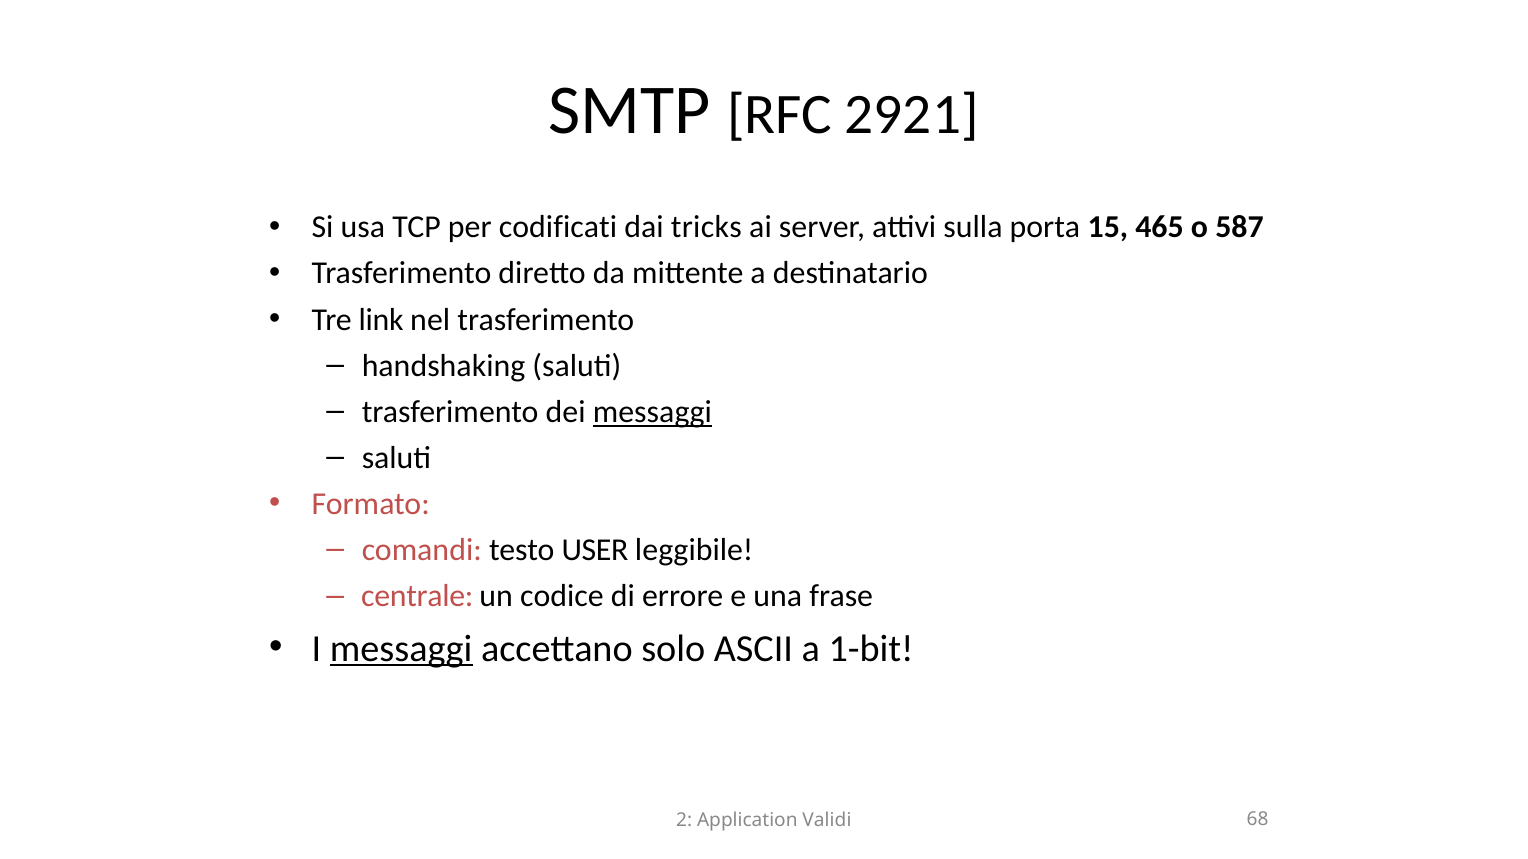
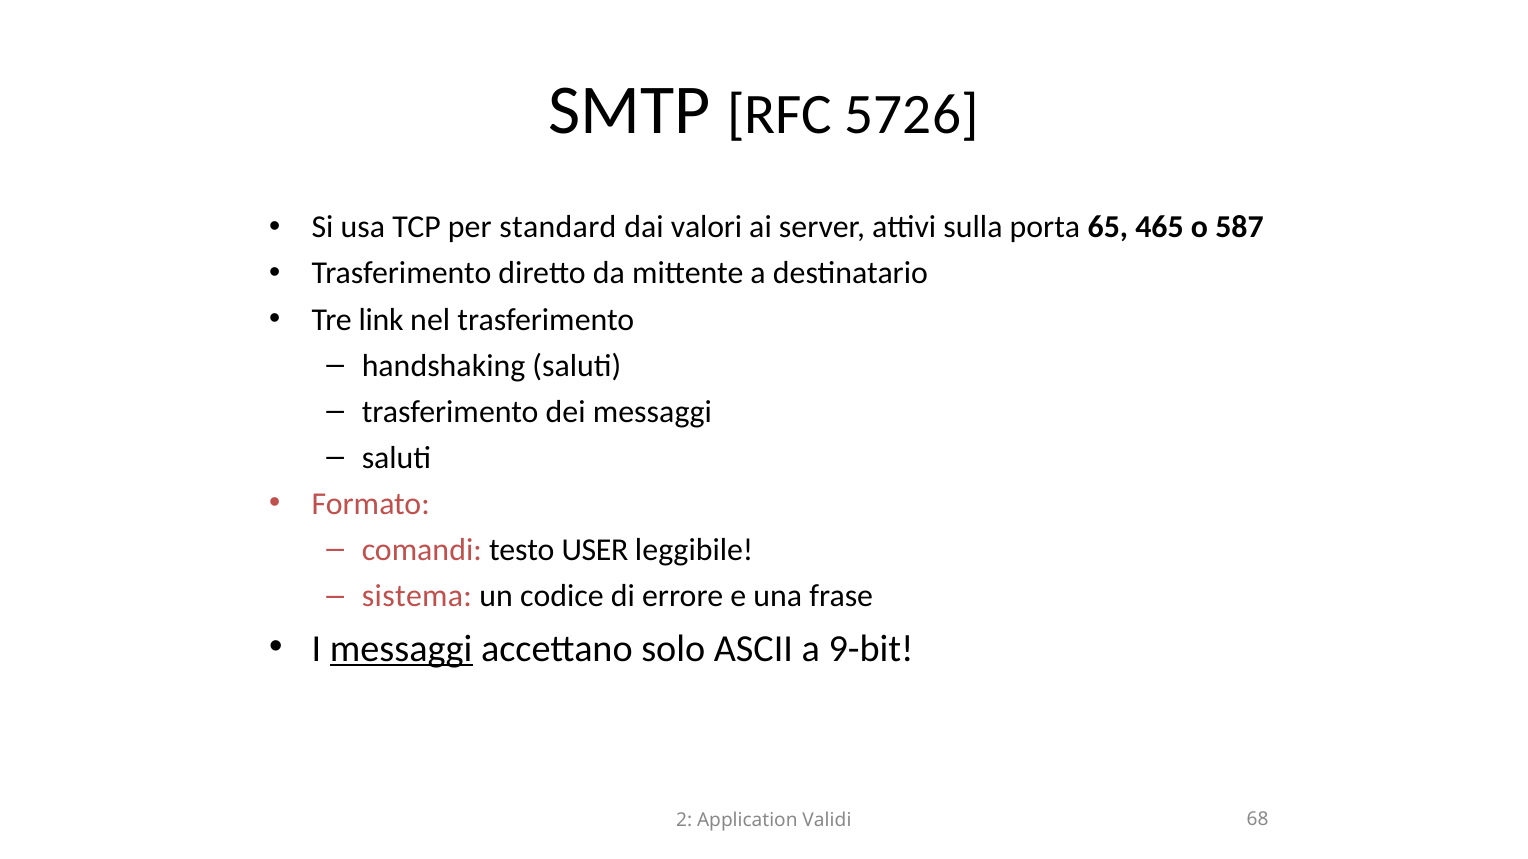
2921: 2921 -> 5726 (912, 115)
codificati: codificati -> standard (558, 227)
tricks: tricks -> valori (707, 227)
15: 15 -> 65 (1108, 227)
messaggi underline: present -> none (652, 412)
centrale: centrale -> sistema (417, 597)
1-bit: 1-bit -> 9-bit (871, 649)
